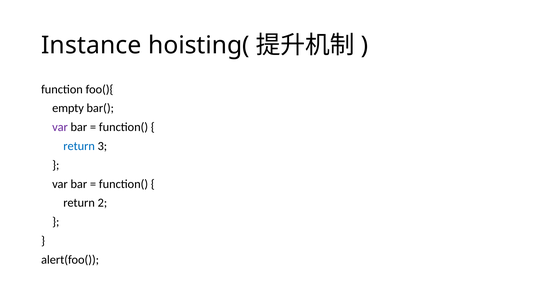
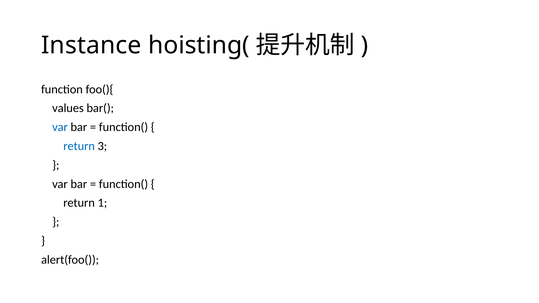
empty: empty -> values (68, 108)
var colour: purple -> blue (60, 127)
2: 2 -> 1 (102, 203)
